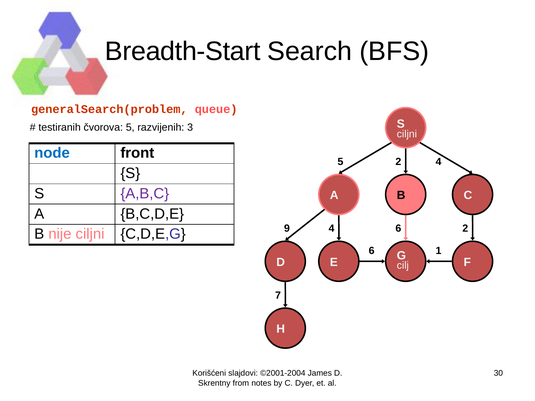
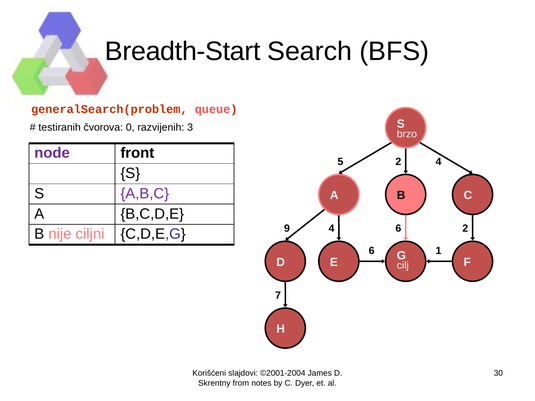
čvorova 5: 5 -> 0 (130, 128)
ciljni: ciljni -> brzo (407, 134)
node colour: blue -> purple (52, 153)
